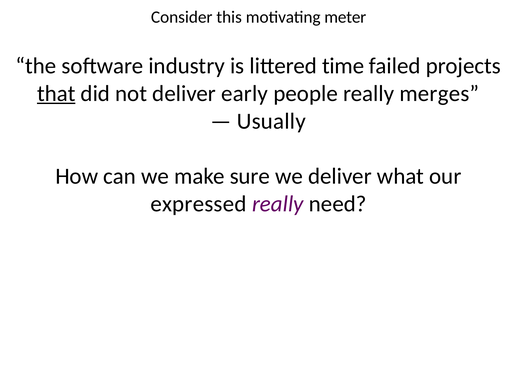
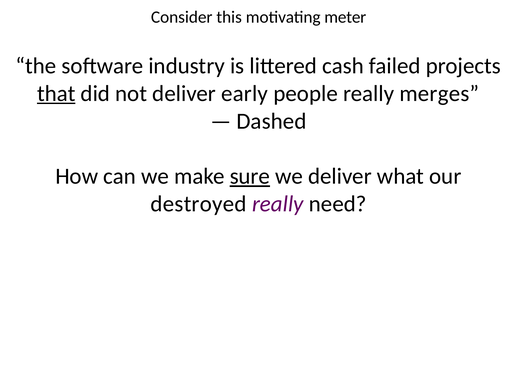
time: time -> cash (343, 66)
Usually: Usually -> Dashed (271, 121)
sure underline: none -> present (250, 176)
expressed: expressed -> destroyed (198, 204)
